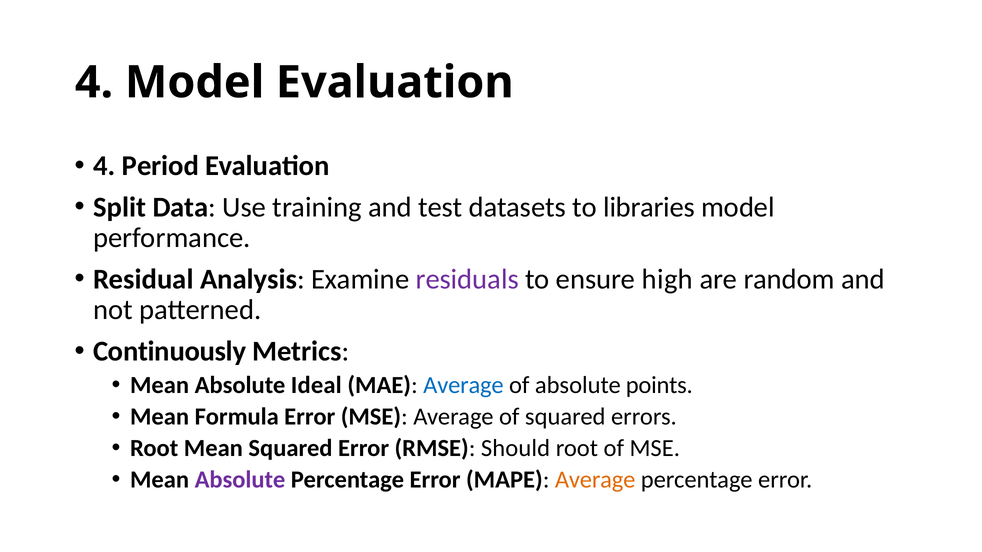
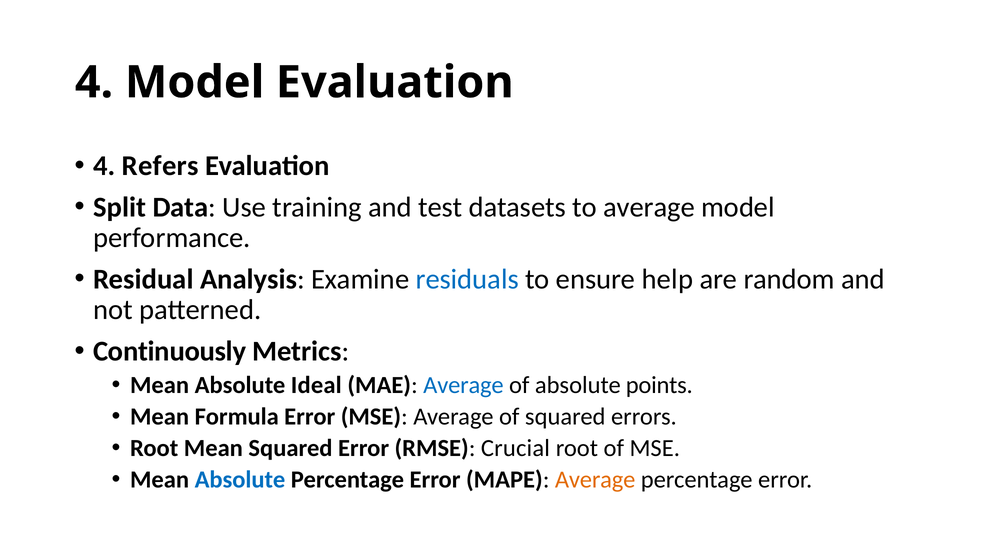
Period: Period -> Refers (160, 166)
to libraries: libraries -> average (649, 207)
residuals colour: purple -> blue (467, 279)
high: high -> help (667, 279)
Should: Should -> Crucial (515, 448)
Absolute colour: purple -> blue (240, 480)
